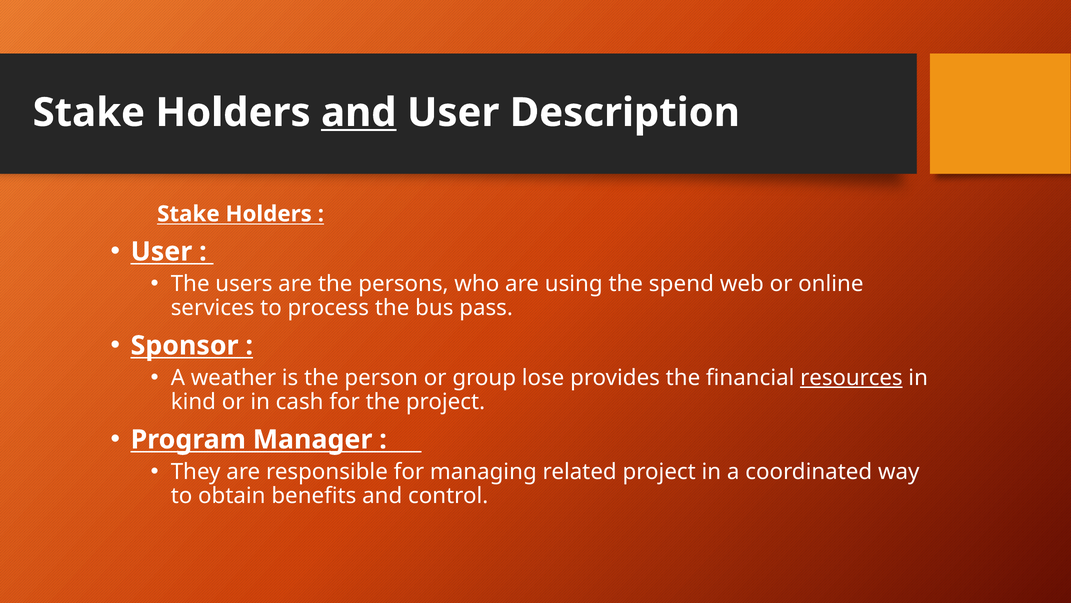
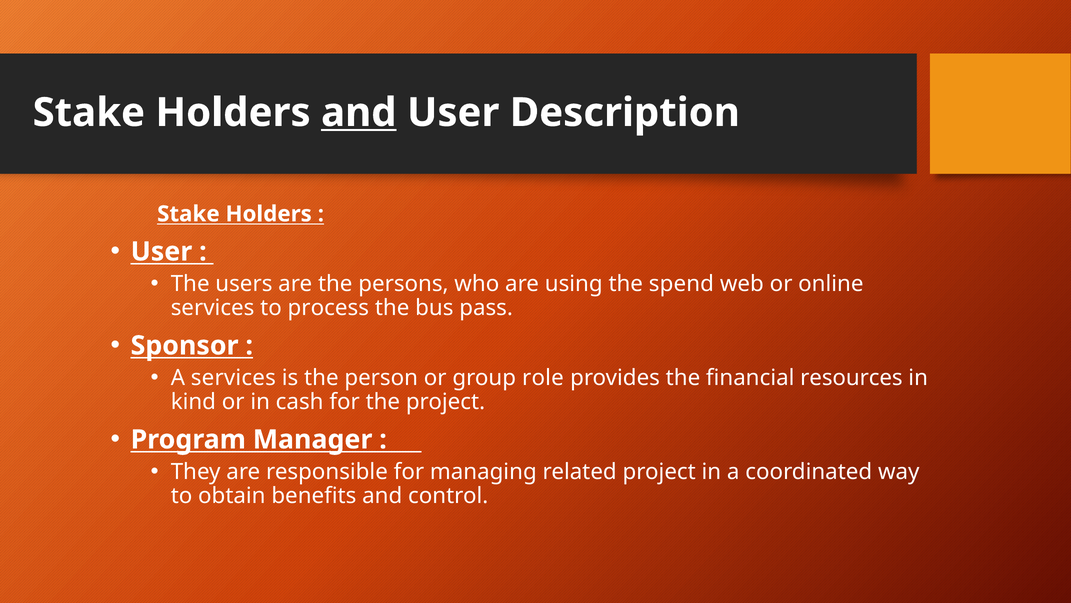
A weather: weather -> services (233, 377)
lose: lose -> role (543, 377)
resources underline: present -> none (851, 377)
